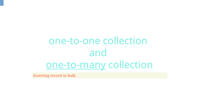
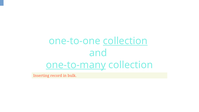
collection underline: none -> present (125, 41)
